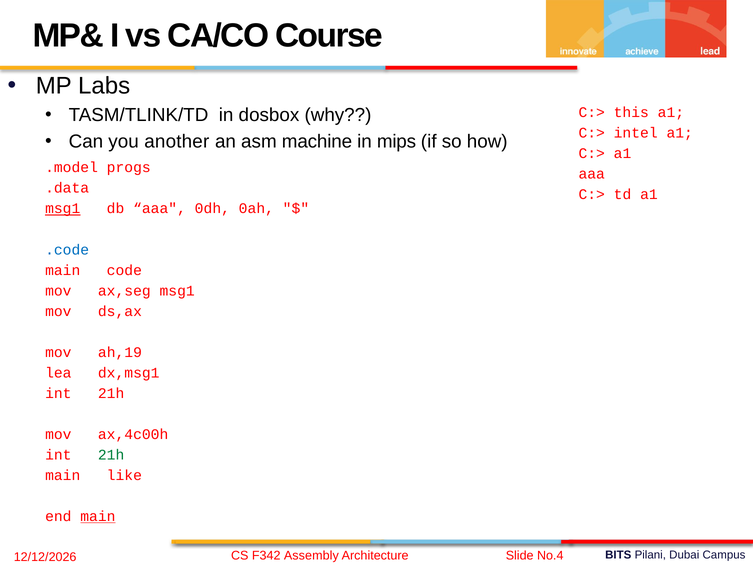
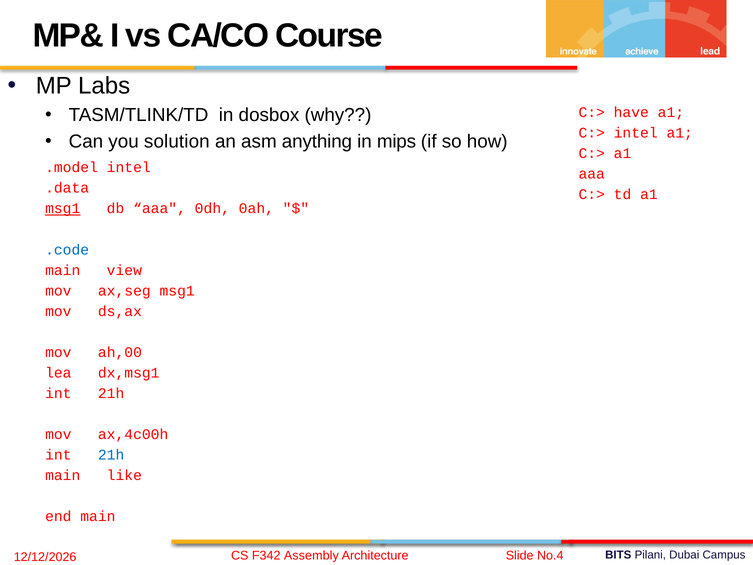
this: this -> have (631, 112)
another: another -> solution (177, 141)
machine: machine -> anything (317, 141)
.model progs: progs -> intel (129, 168)
code: code -> view (124, 270)
ah,19: ah,19 -> ah,00 (120, 352)
21h colour: green -> blue (111, 455)
main underline: present -> none (98, 516)
